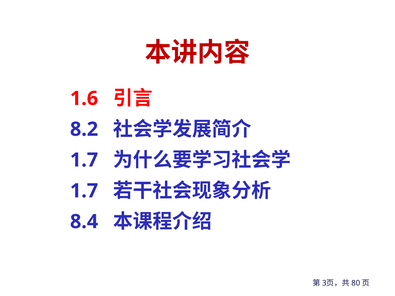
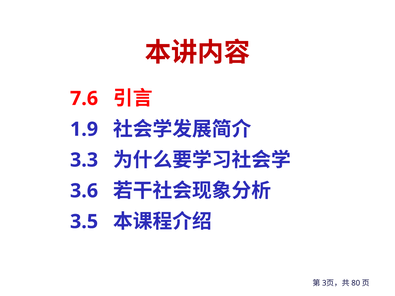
1.6: 1.6 -> 7.6 (84, 99)
8.2: 8.2 -> 1.9 (84, 129)
1.7: 1.7 -> 3.3 (84, 160)
1.7: 1.7 -> 3.6 (84, 191)
8.4: 8.4 -> 3.5 (84, 222)
